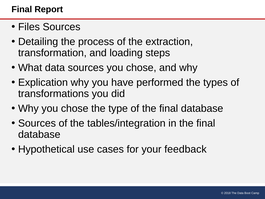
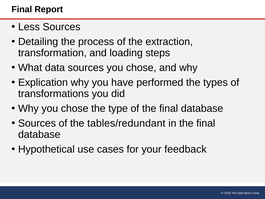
Files: Files -> Less (29, 27)
tables/integration: tables/integration -> tables/redundant (126, 123)
